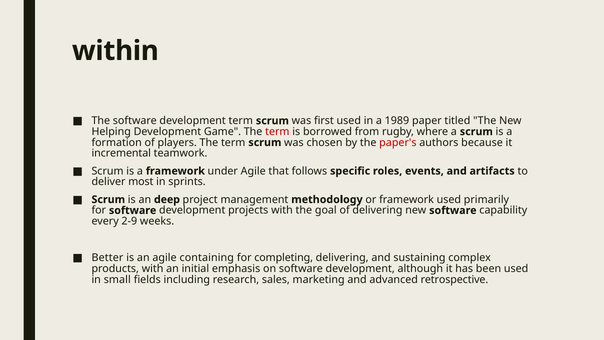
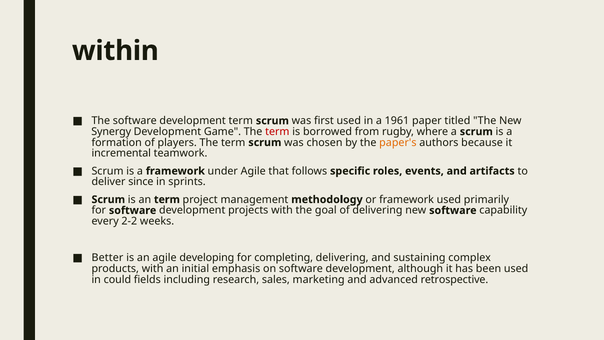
1989: 1989 -> 1961 (397, 121)
Helping: Helping -> Synergy (111, 132)
paper's colour: red -> orange (398, 142)
most: most -> since (141, 182)
an deep: deep -> term (167, 199)
2-9: 2-9 -> 2-2 (129, 221)
containing: containing -> developing (207, 258)
small: small -> could (117, 279)
